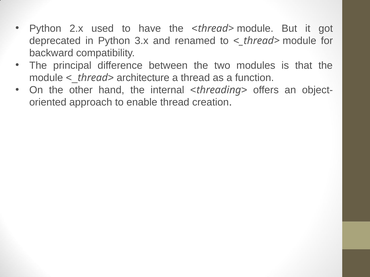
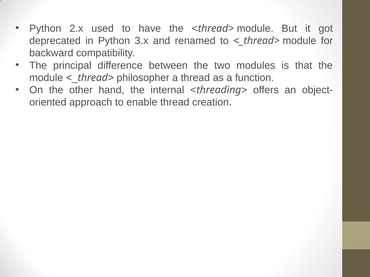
architecture: architecture -> philosopher (143, 78)
